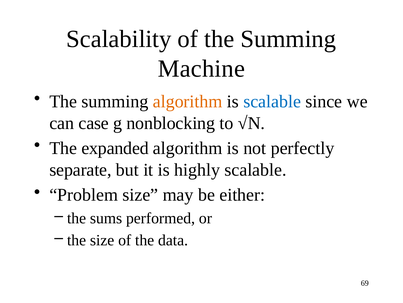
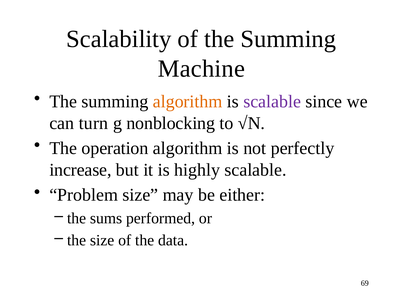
scalable colour: blue -> purple (272, 101)
case: case -> turn (94, 123)
expanded: expanded -> operation (115, 148)
separate: separate -> increase (80, 169)
